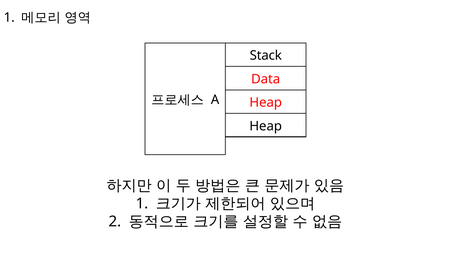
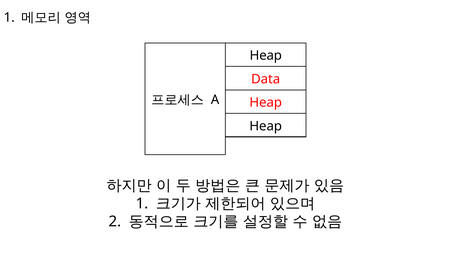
Stack: Stack -> Heap (266, 56)
